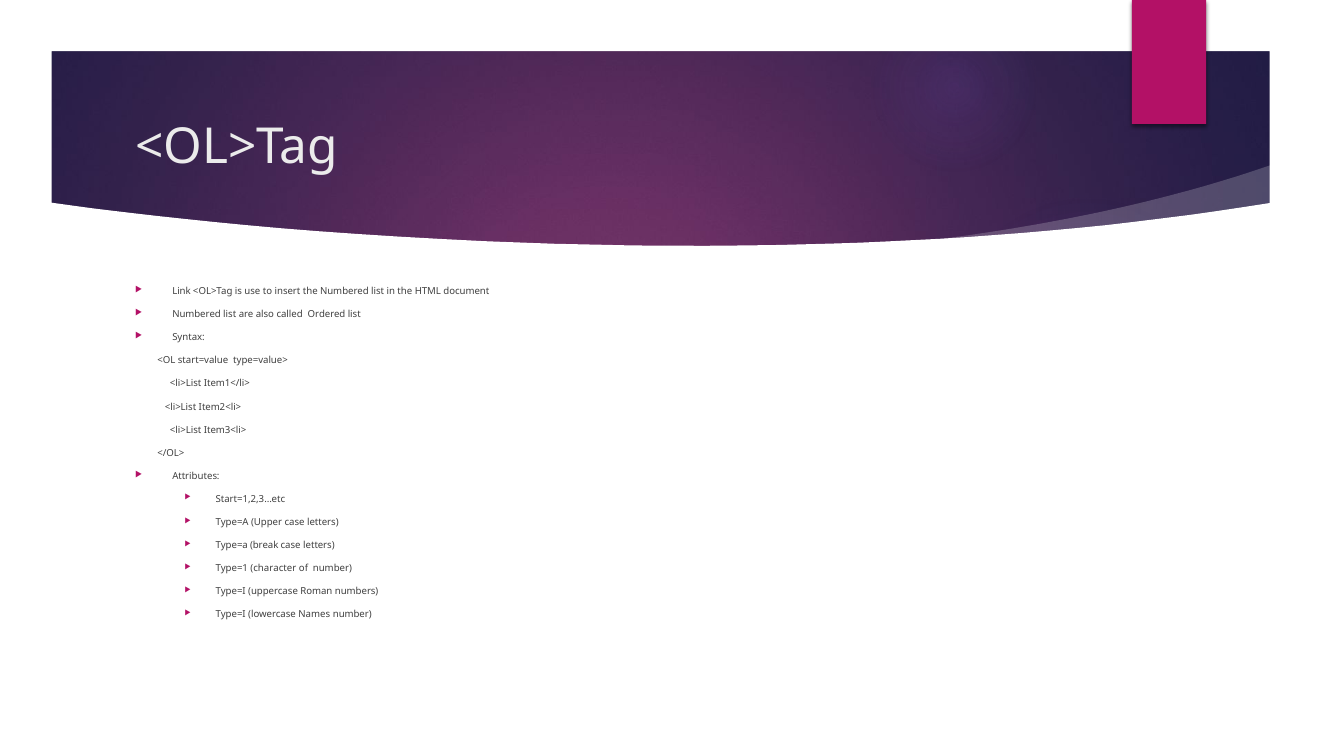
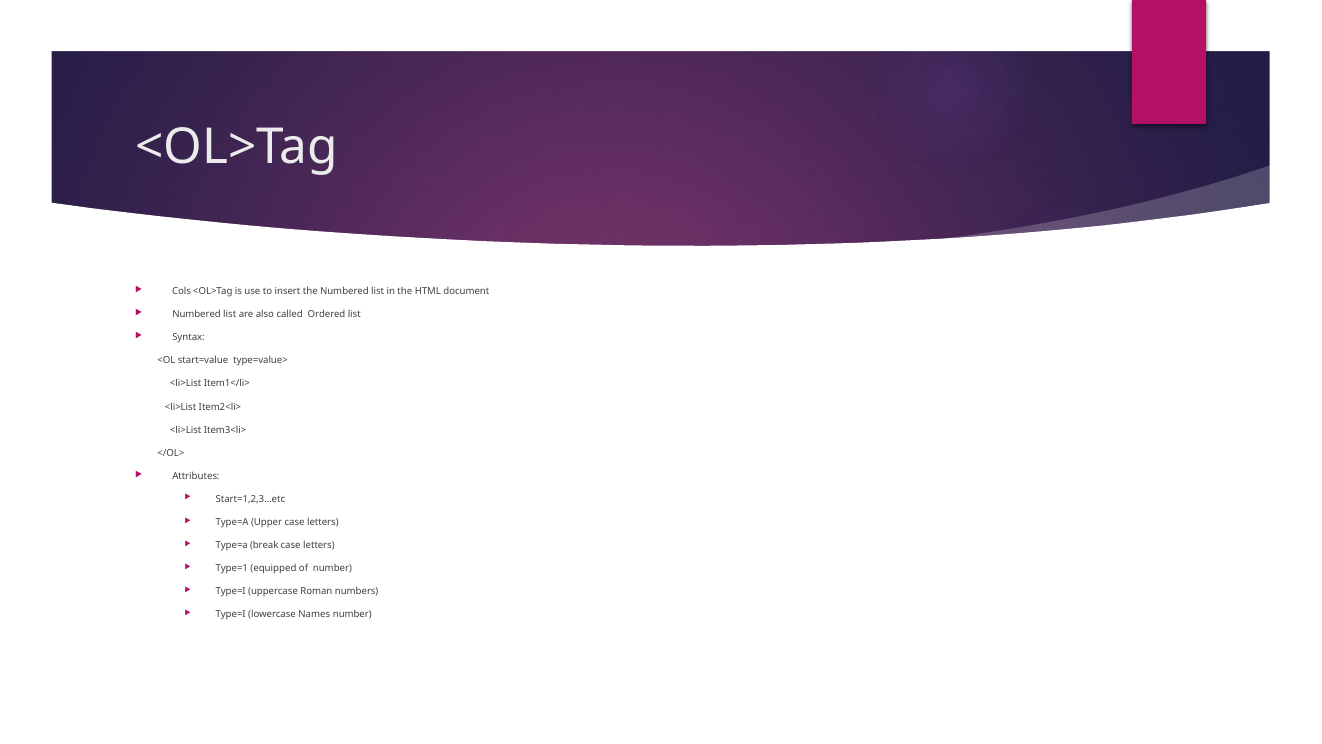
Link: Link -> Cols (182, 291)
character: character -> equipped (273, 568)
